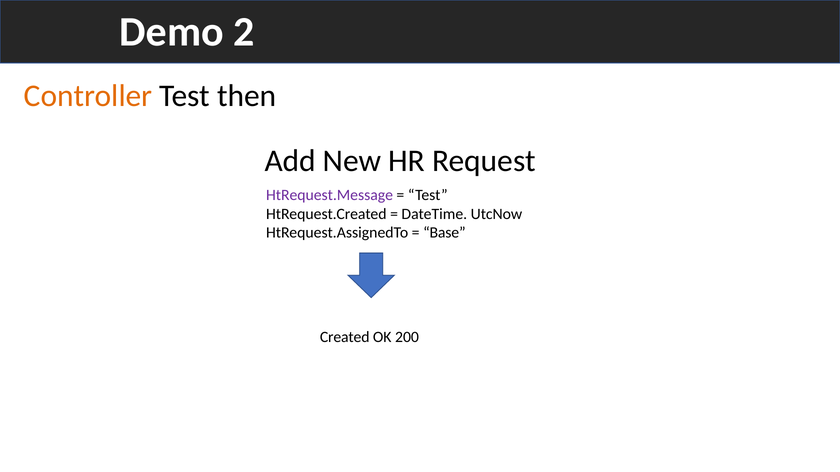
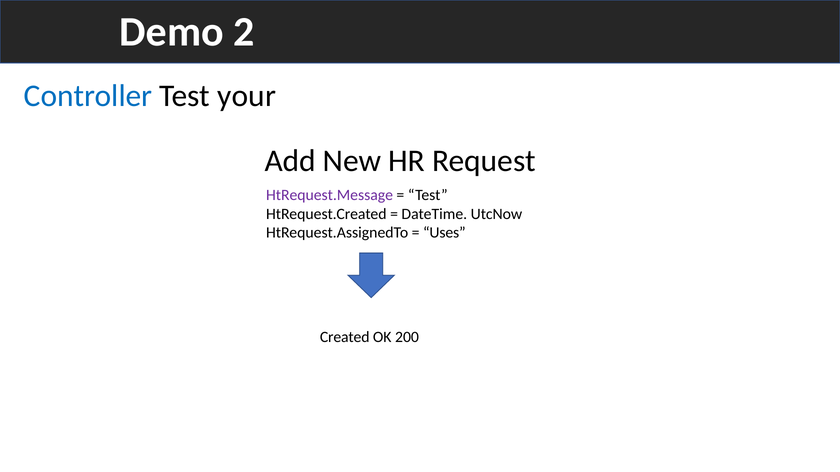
Controller colour: orange -> blue (88, 96)
then: then -> your (247, 96)
Base: Base -> Uses (444, 233)
